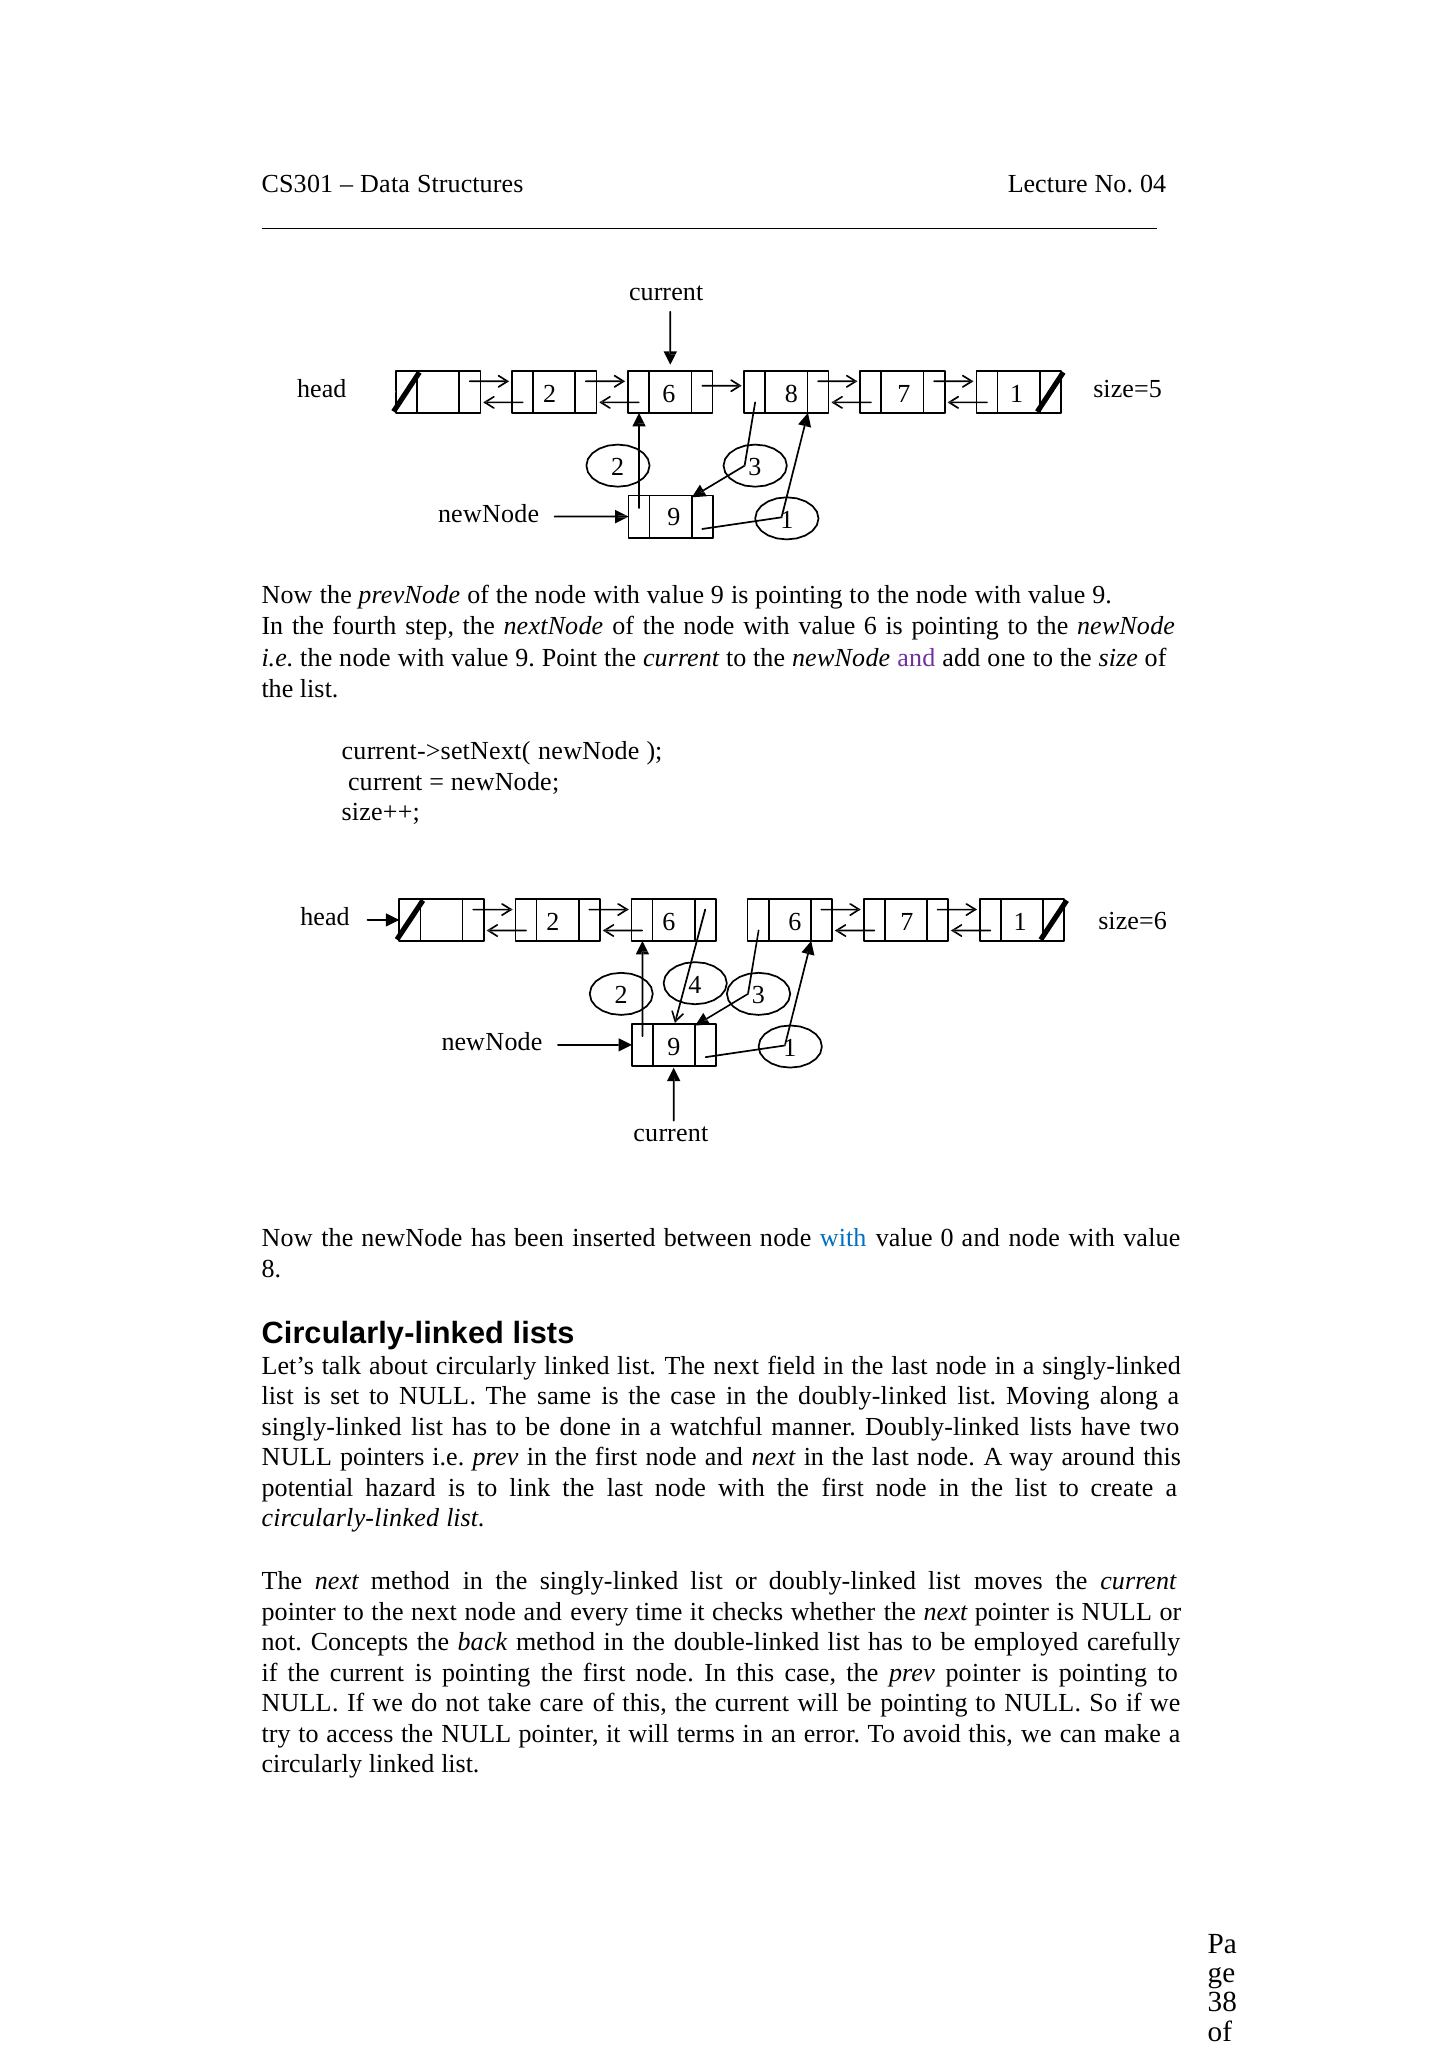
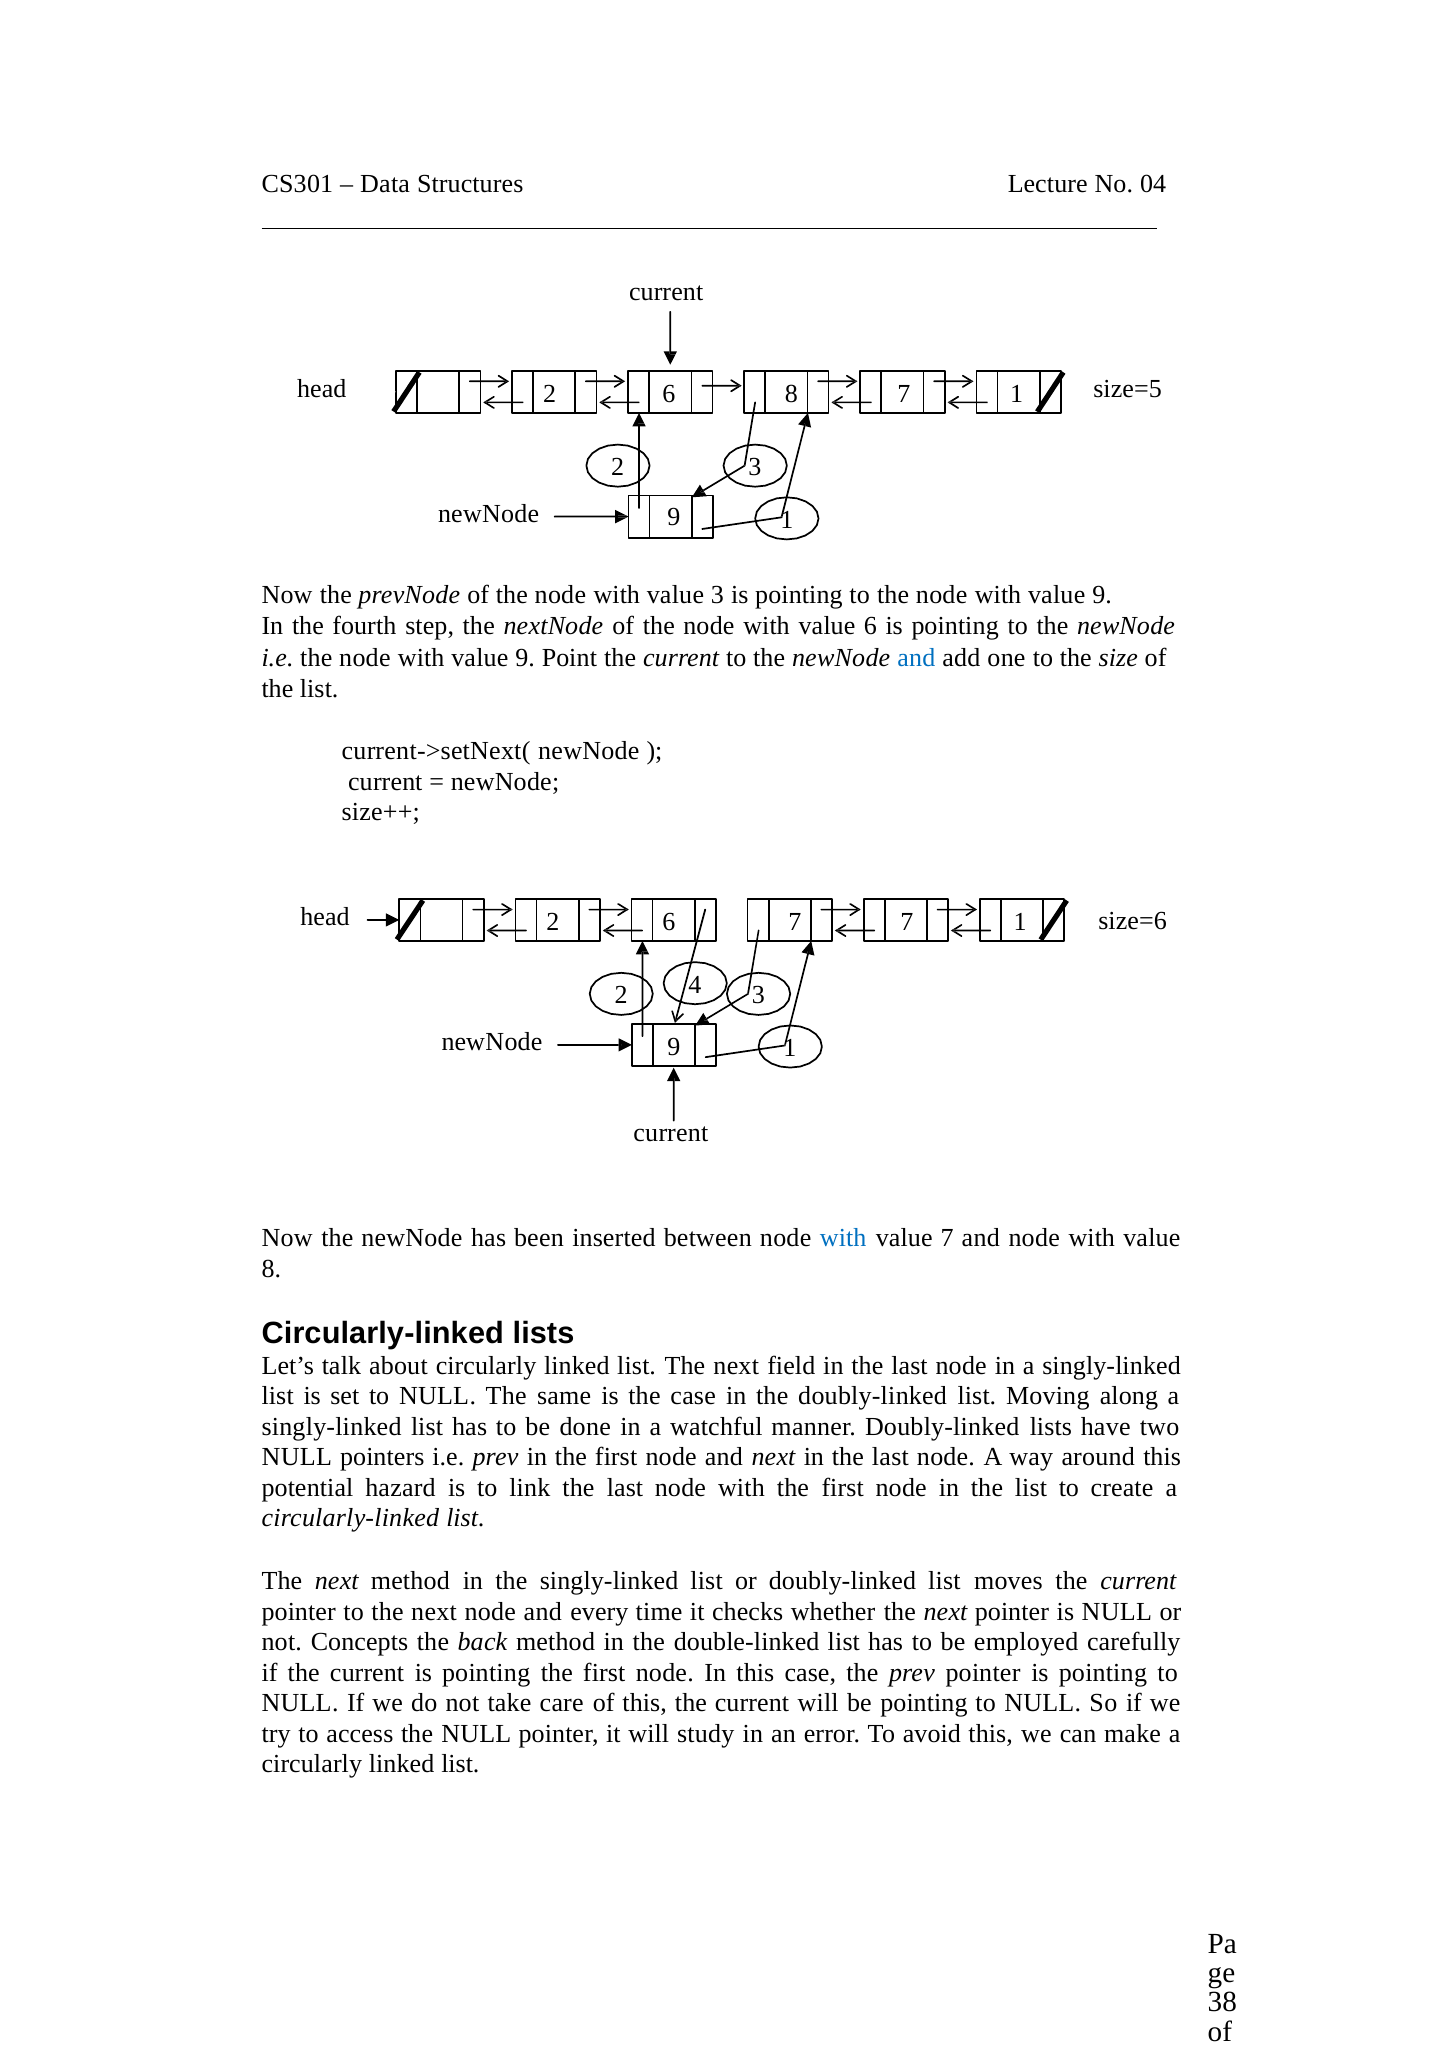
9: 9 -> 3 (717, 595)
and colour: purple -> blue (916, 658)
6 6: 6 -> 7 (795, 922)
value 0: 0 -> 7 (947, 1239)
terms: terms -> study (706, 1734)
